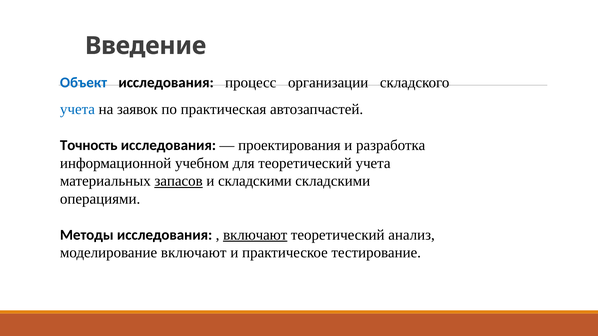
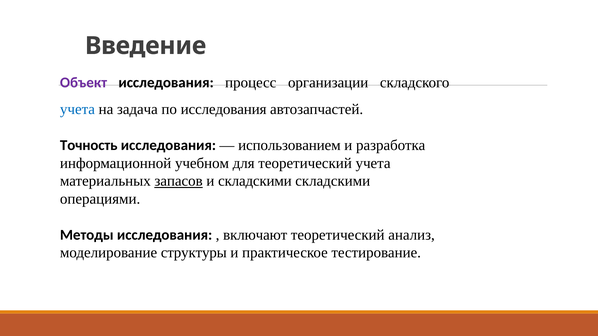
Объект colour: blue -> purple (84, 83)
заявок: заявок -> задача (137, 109)
по практическая: практическая -> исследования (224, 109)
проектирования: проектирования -> использованием (289, 145)
включают underline: present -> none (255, 235)
моделирование включают: включают -> структуры (194, 253)
